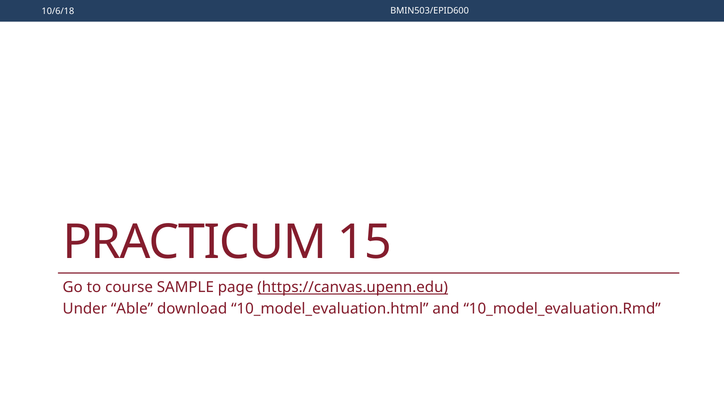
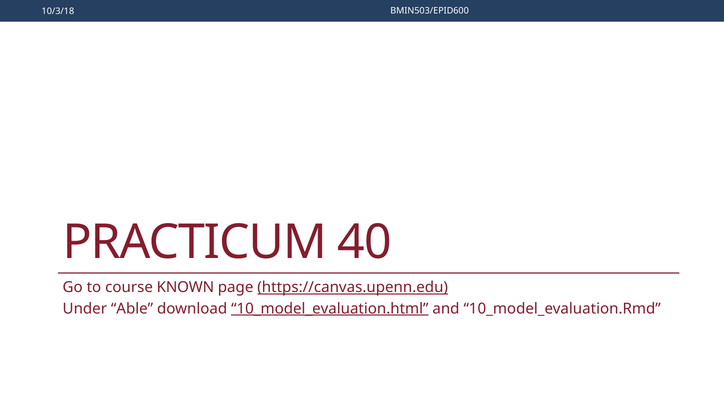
10/6/18: 10/6/18 -> 10/3/18 (58, 11)
15: 15 -> 40 (365, 243)
SAMPLE: SAMPLE -> KNOWN (185, 288)
10_model_evaluation.html underline: none -> present (330, 309)
